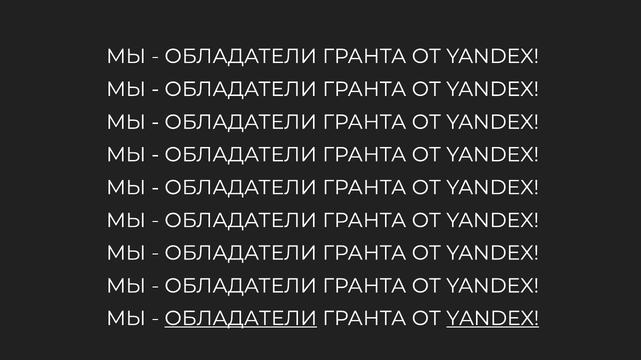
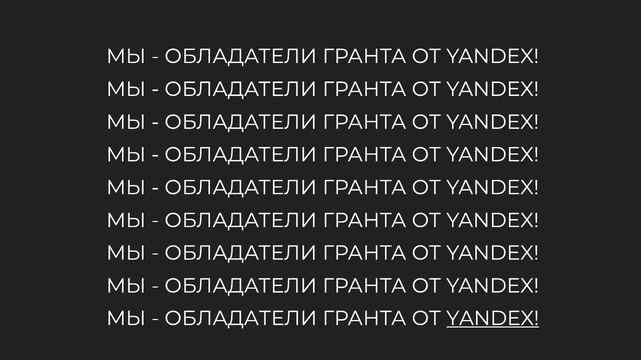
ОБЛАДАТЕЛИ underline: present -> none (241, 319)
